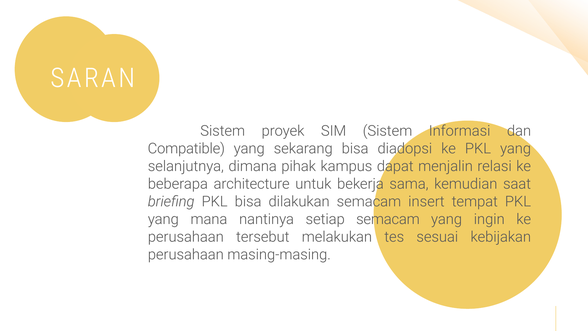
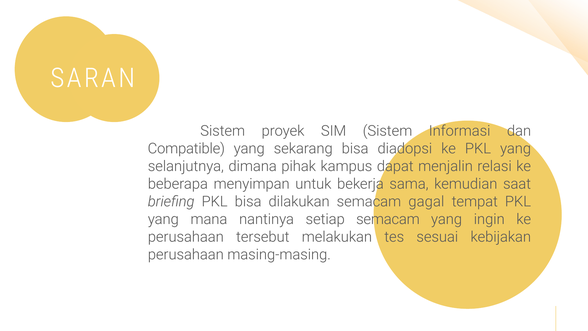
architecture: architecture -> menyimpan (252, 184)
insert: insert -> gagal (426, 202)
